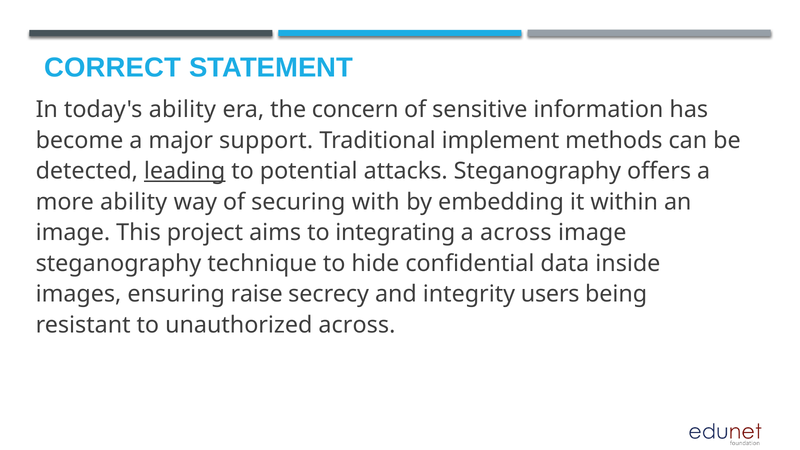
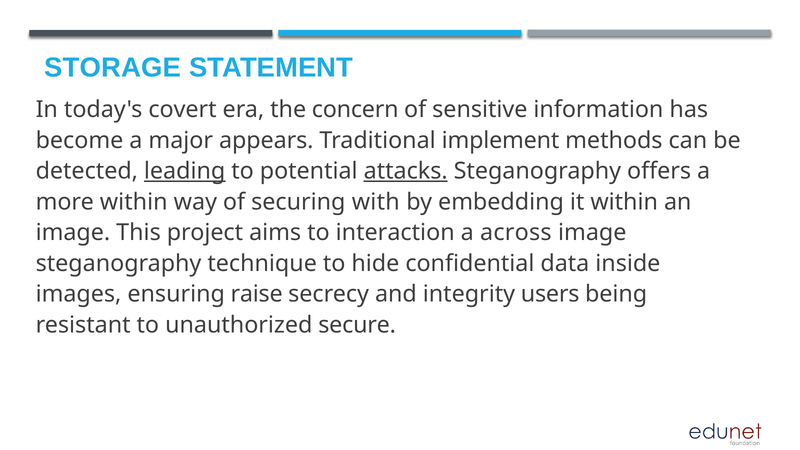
CORRECT: CORRECT -> STORAGE (113, 67)
today's ability: ability -> covert (183, 110)
support: support -> appears (266, 140)
attacks underline: none -> present (406, 171)
more ability: ability -> within (134, 202)
integrating: integrating -> interaction (395, 233)
unauthorized across: across -> secure (357, 325)
